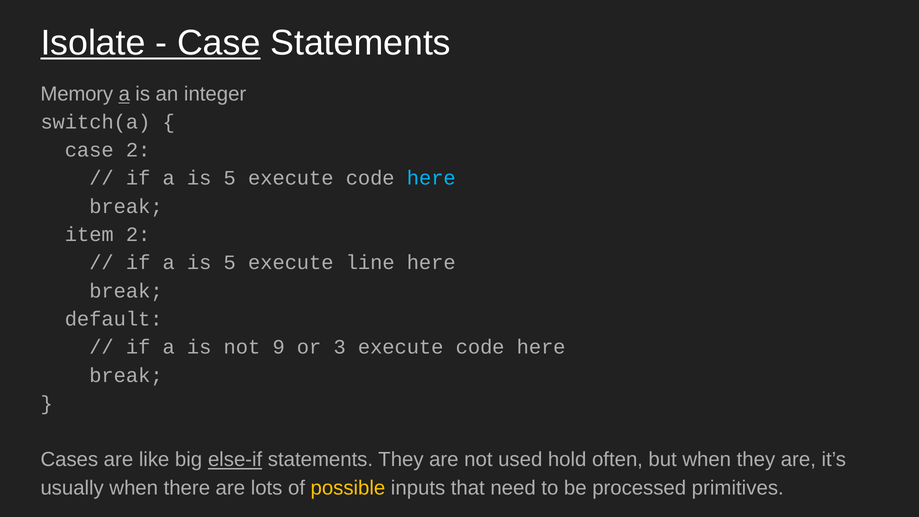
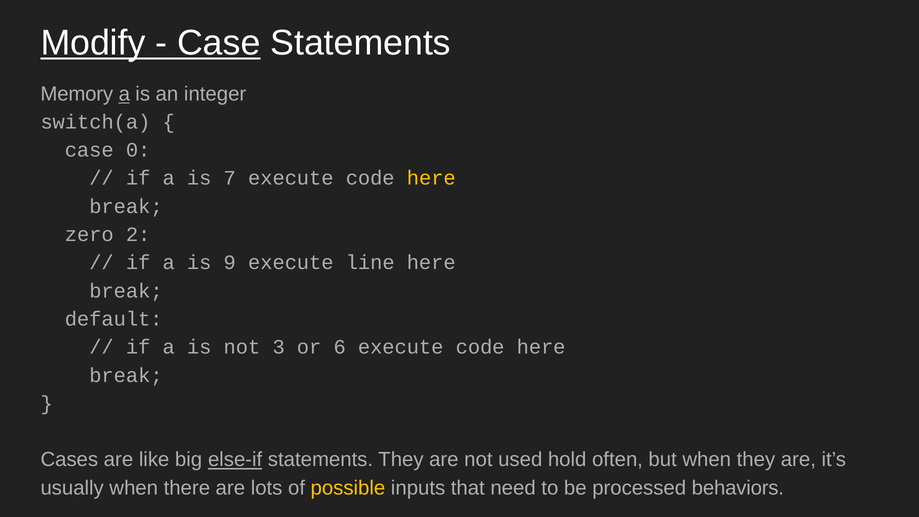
Isolate: Isolate -> Modify (93, 43)
case 2: 2 -> 0 (138, 150)
5: 5 -> 7 (230, 178)
here colour: light blue -> yellow (431, 178)
item: item -> zero (89, 235)
5: 5 -> 9 (230, 263)
9: 9 -> 3 (279, 347)
3: 3 -> 6 (340, 347)
primitives: primitives -> behaviors (738, 488)
